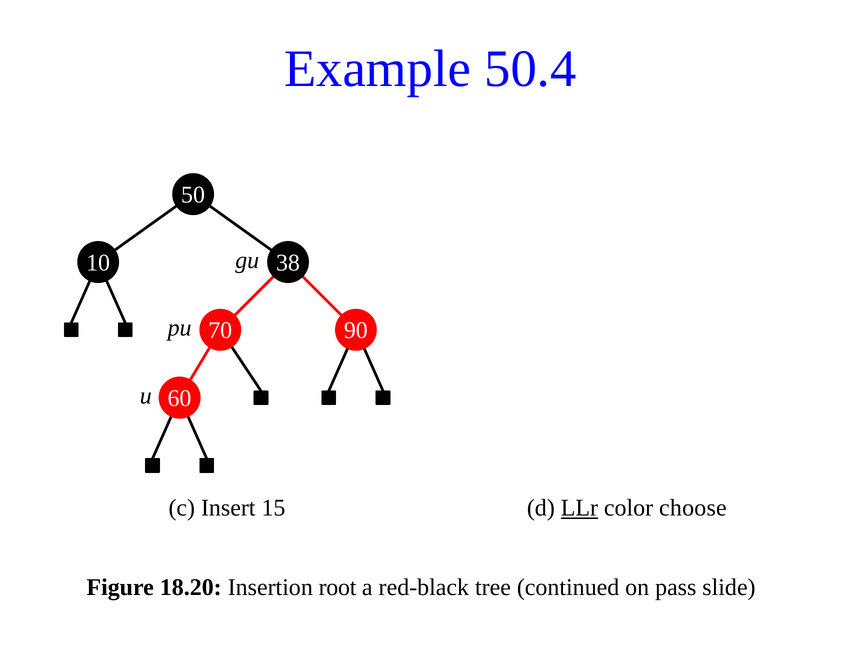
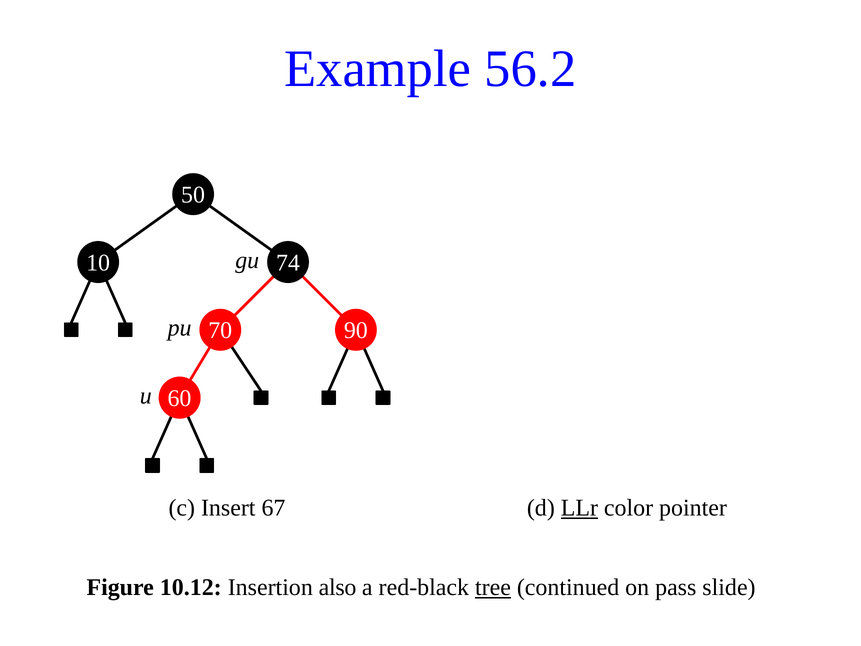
50.4: 50.4 -> 56.2 (530, 69)
38: 38 -> 74 (288, 263)
15: 15 -> 67 (273, 508)
choose: choose -> pointer (693, 508)
18.20: 18.20 -> 10.12 (191, 587)
root: root -> also (338, 587)
tree underline: none -> present (493, 587)
